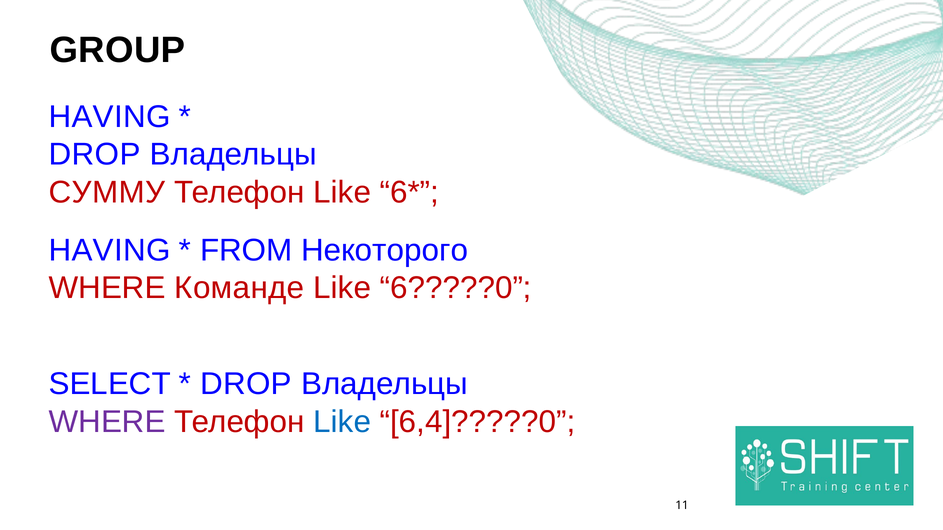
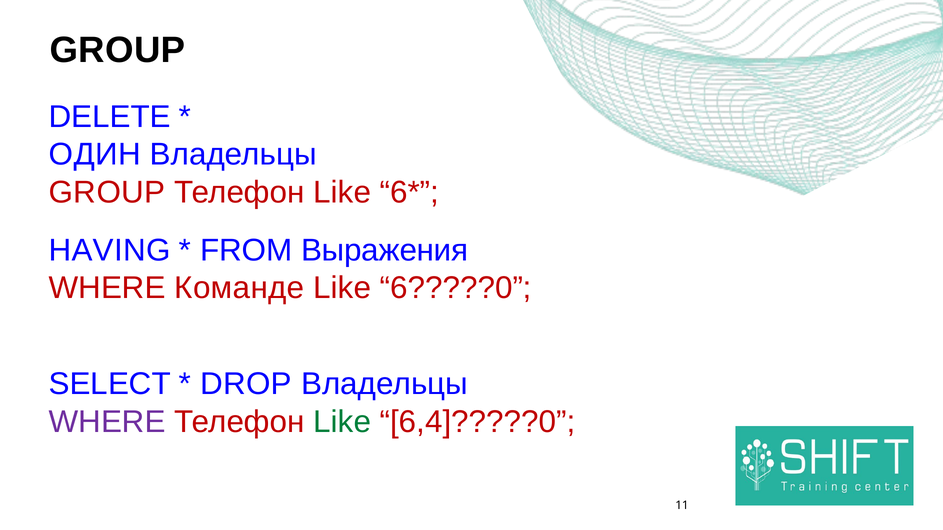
HAVING: HAVING -> DELETE (110, 117)
DROP: DROP -> ОДИН (95, 155)
СУММУ: СУММУ -> GROUP (107, 192)
Некоторого: Некоторого -> Выражения (385, 251)
Like colour: blue -> green (342, 422)
